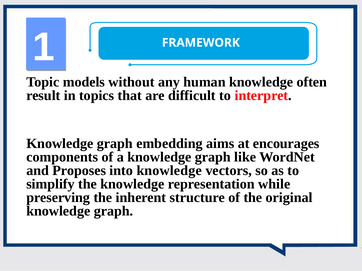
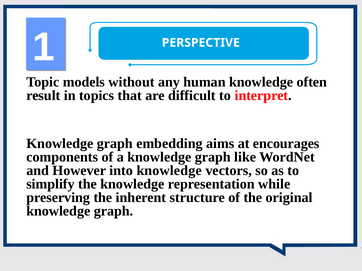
FRAMEWORK: FRAMEWORK -> PERSPECTIVE (201, 43)
Proposes: Proposes -> However (79, 171)
